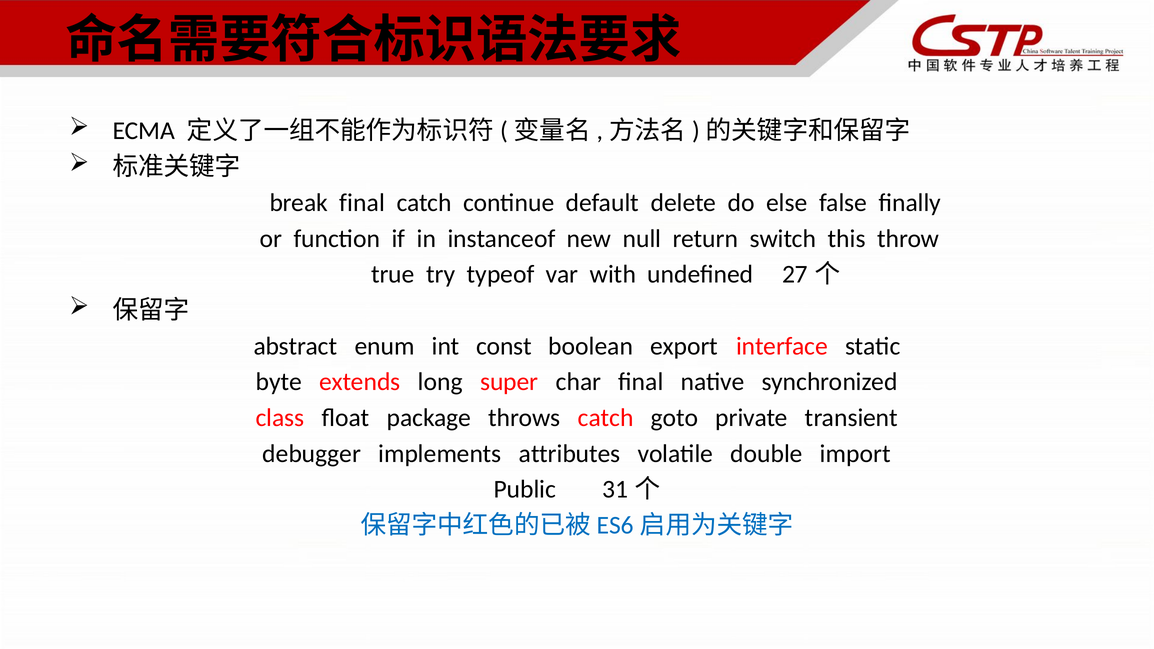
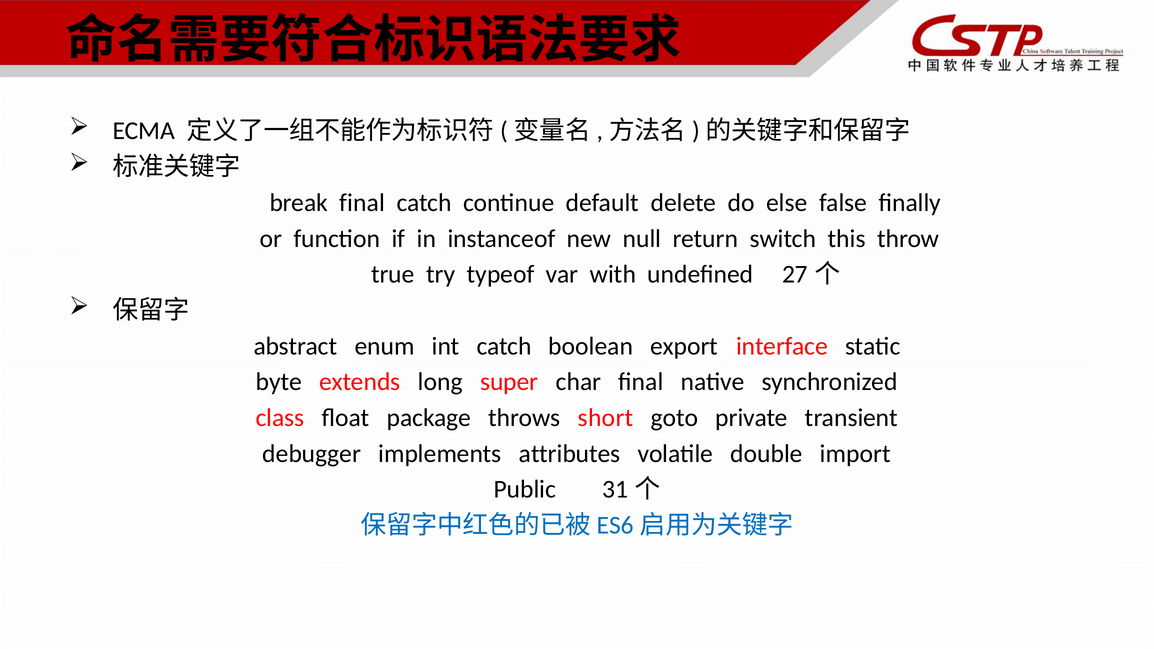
int const: const -> catch (504, 346)
throws catch: catch -> short (606, 418)
